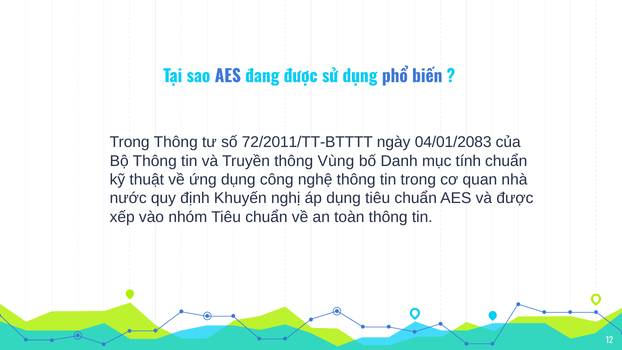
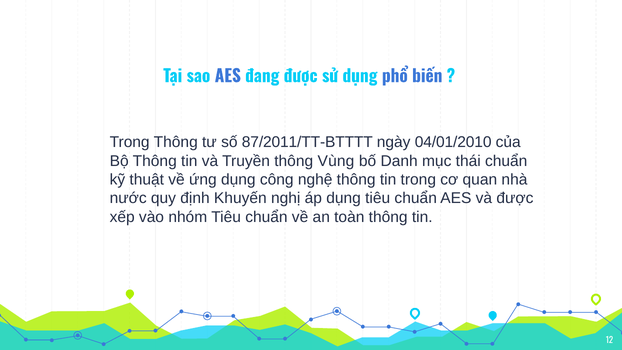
72/2011/TT-BTTTT: 72/2011/TT-BTTTT -> 87/2011/TT-BTTTT (307, 142)
04/01/2083: 04/01/2083 -> 04/01/2010 (453, 142)
tính: tính -> thái (468, 161)
